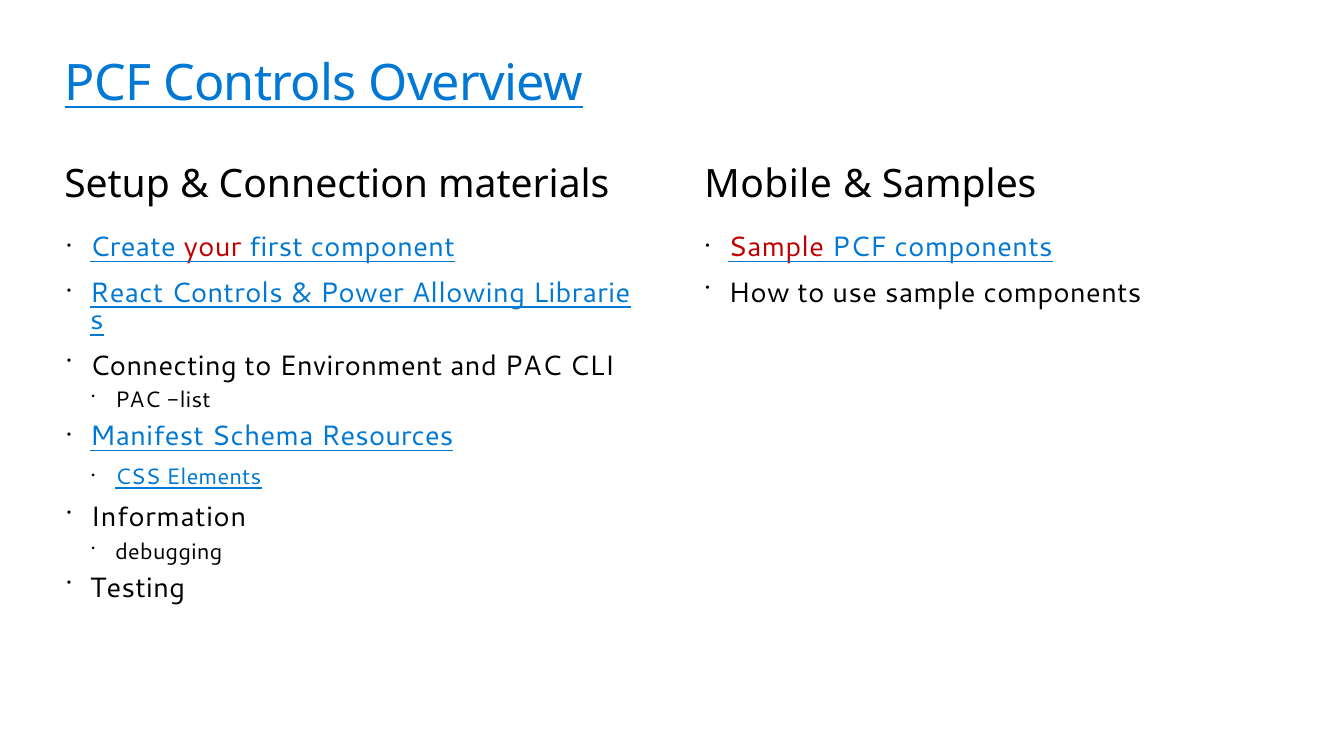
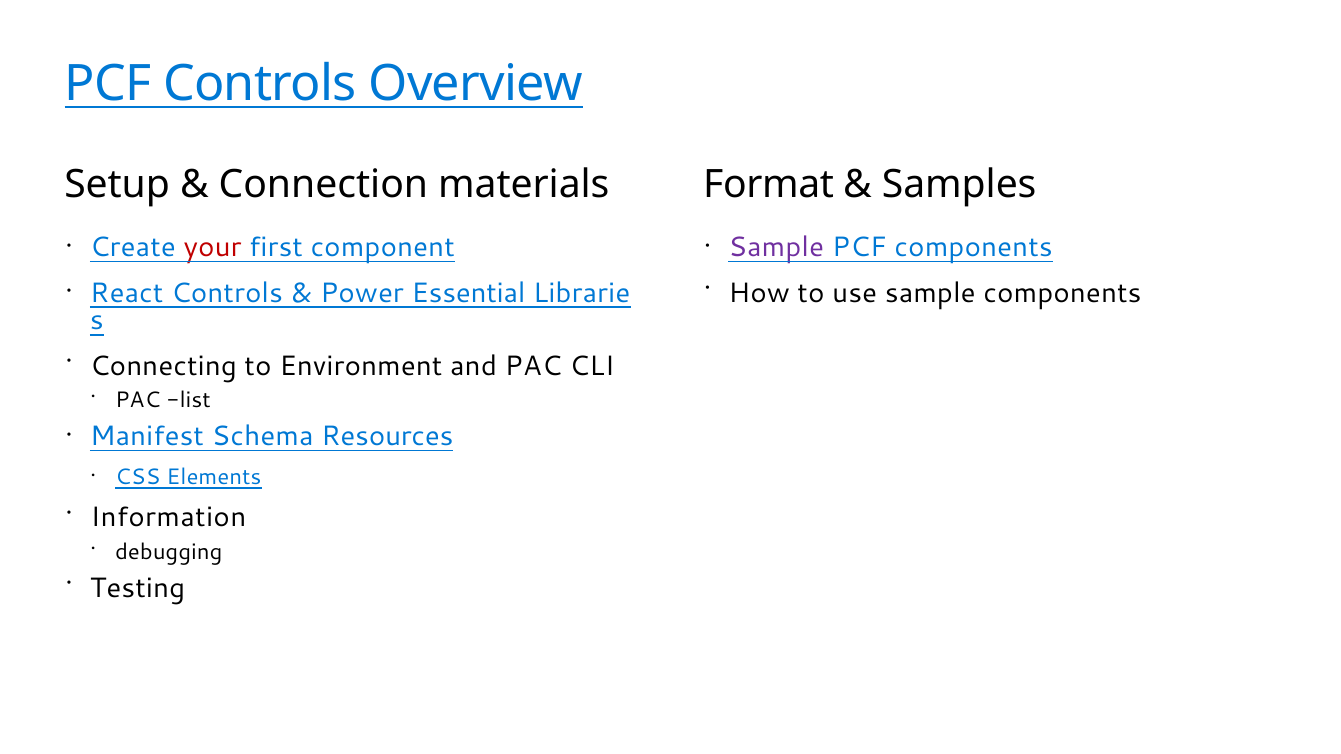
Mobile: Mobile -> Format (769, 184)
Sample colour: red -> purple (776, 248)
Allowing: Allowing -> Essential (468, 293)
